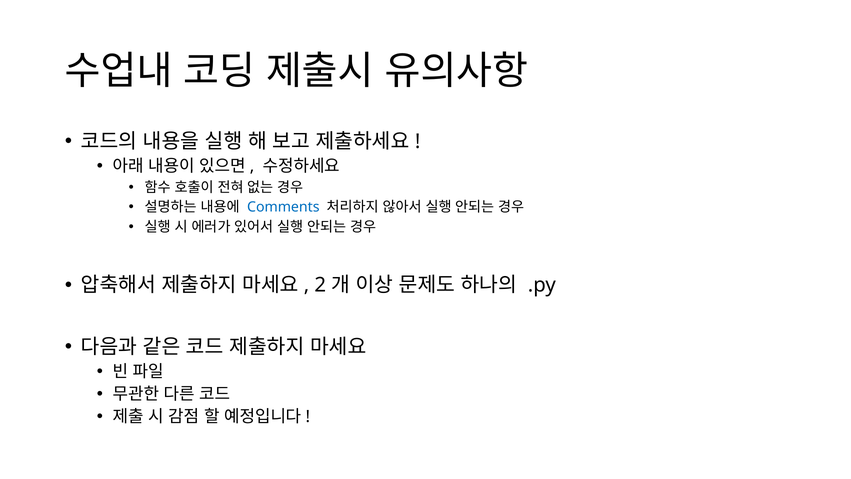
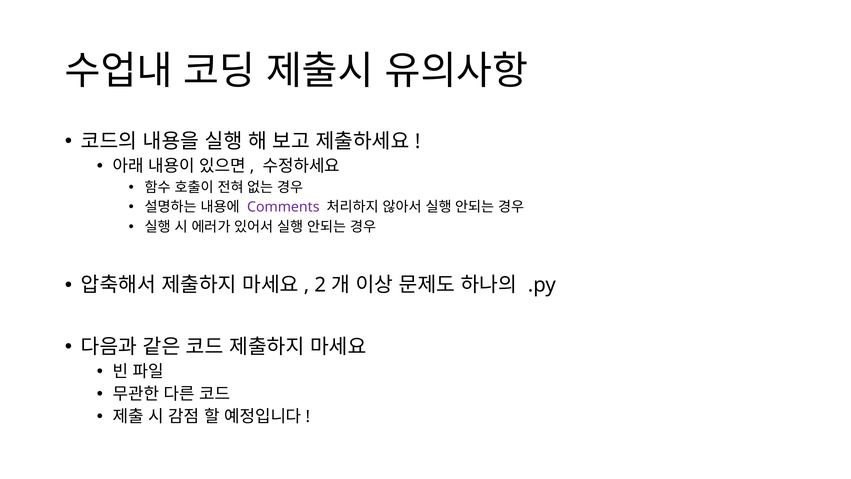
Comments colour: blue -> purple (283, 207)
